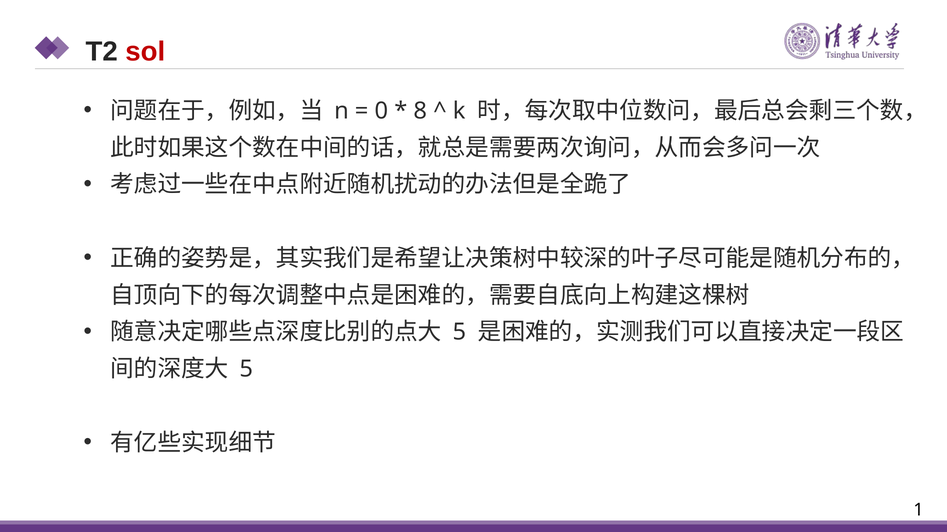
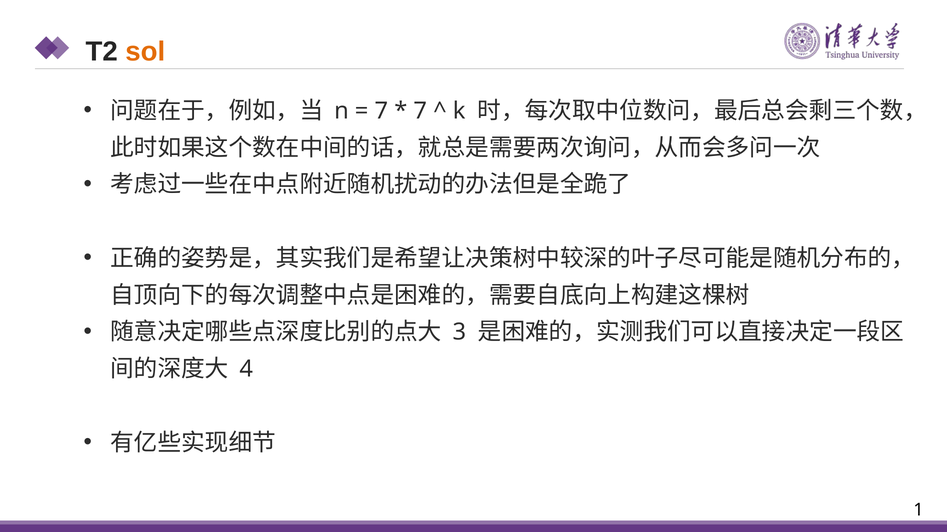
sol colour: red -> orange (145, 52)
0: 0 -> 7 (381, 111)
8: 8 -> 7 (420, 111)
5: 5 -> 3 (459, 333)
5: 5 -> 4 (246, 369)
